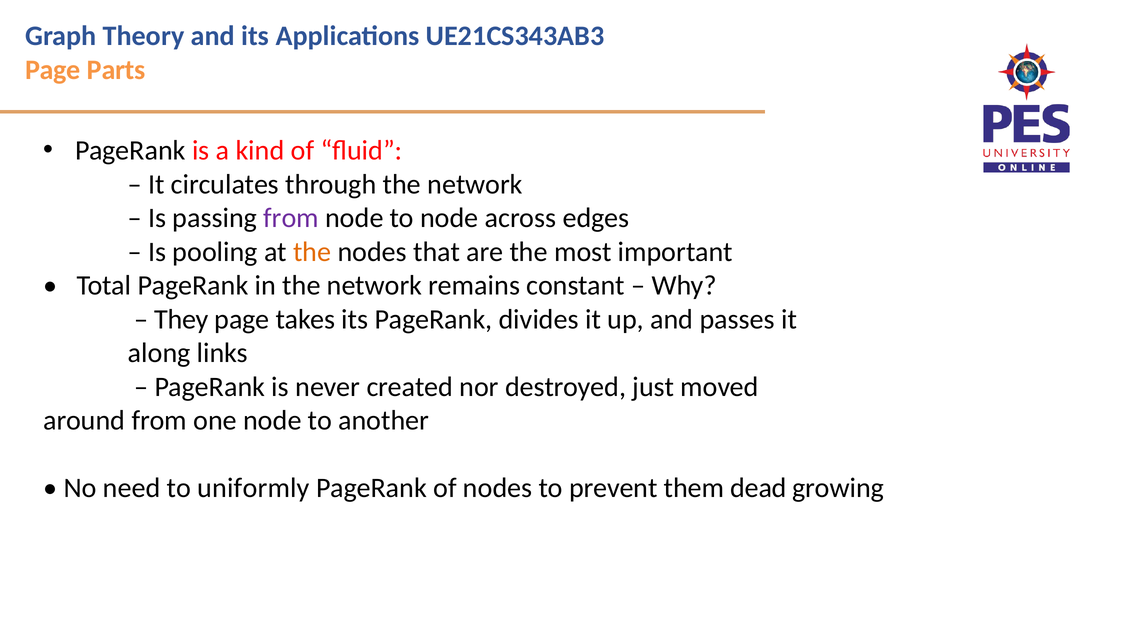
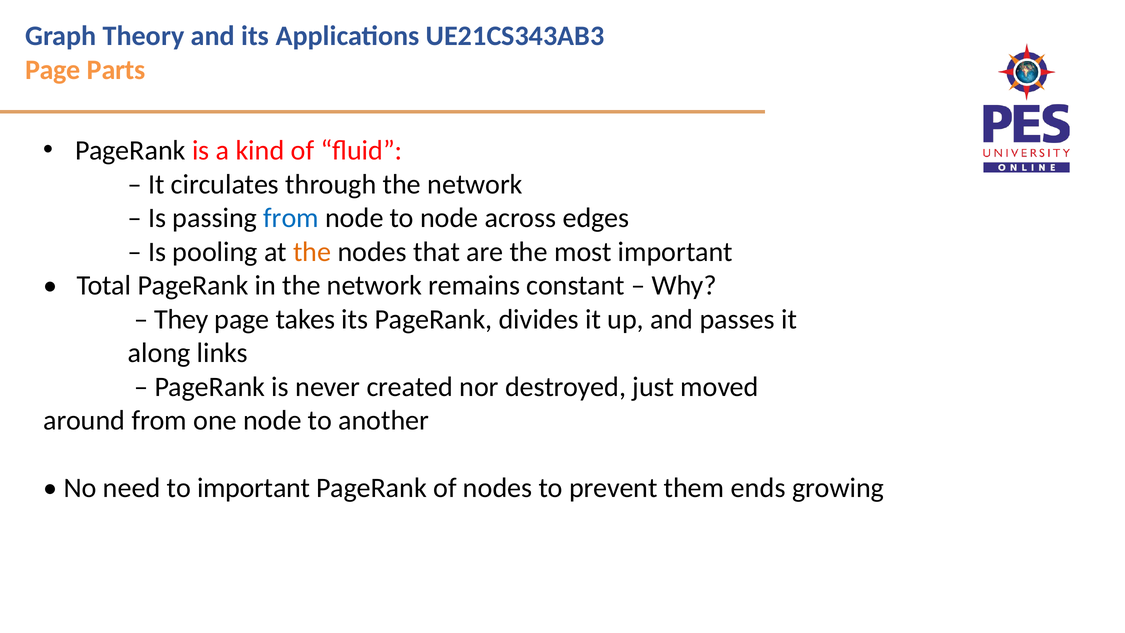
from colour: purple -> blue (291, 218)
to uniformly: uniformly -> important (254, 488)
dead: dead -> ends (758, 488)
